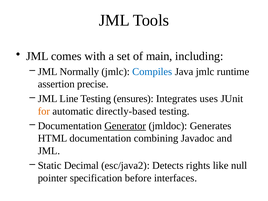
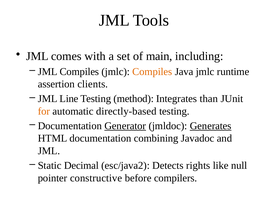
JML Normally: Normally -> Compiles (79, 72)
Compiles colour: blue -> orange (152, 72)
precise: precise -> clients (93, 84)
ensures: ensures -> method (134, 99)
uses: uses -> than (209, 99)
Generates underline: none -> present (211, 126)
specification: specification -> constructive (96, 178)
interfaces: interfaces -> compilers (176, 178)
